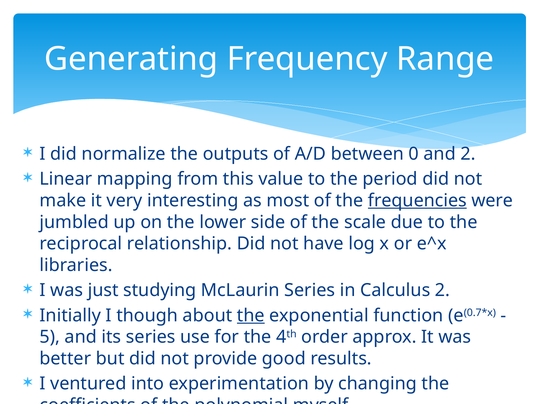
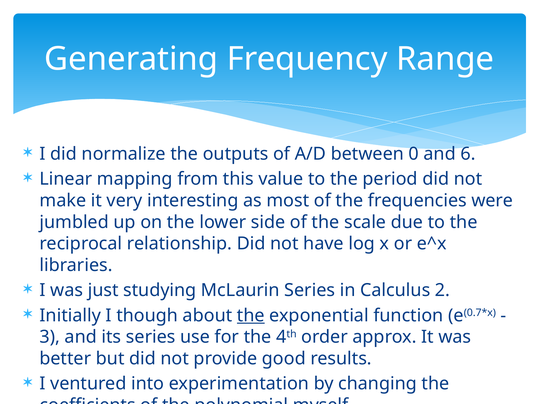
and 2: 2 -> 6 (468, 154)
frequencies underline: present -> none (417, 201)
5: 5 -> 3 (50, 337)
